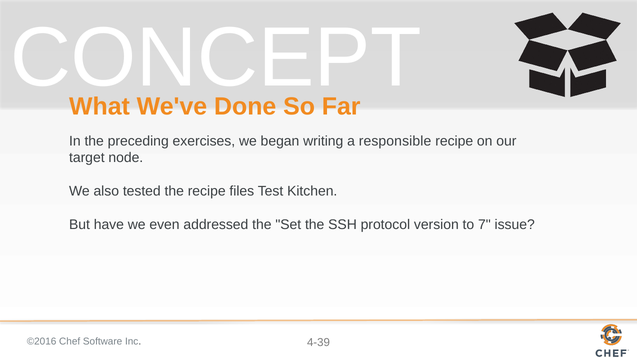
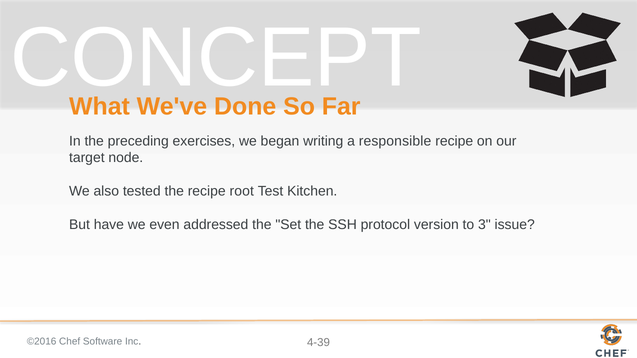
files: files -> root (242, 191)
7: 7 -> 3 (484, 225)
